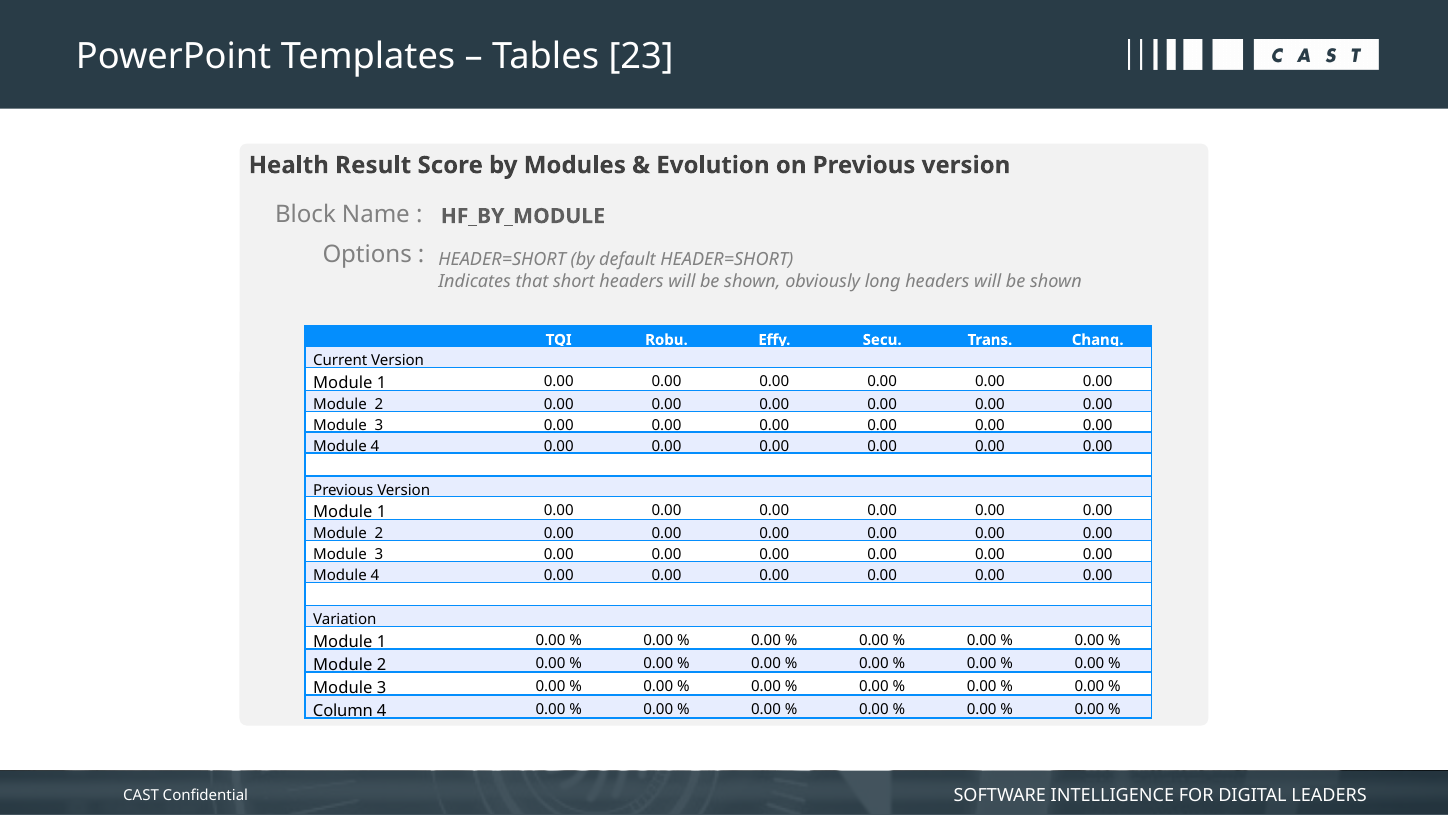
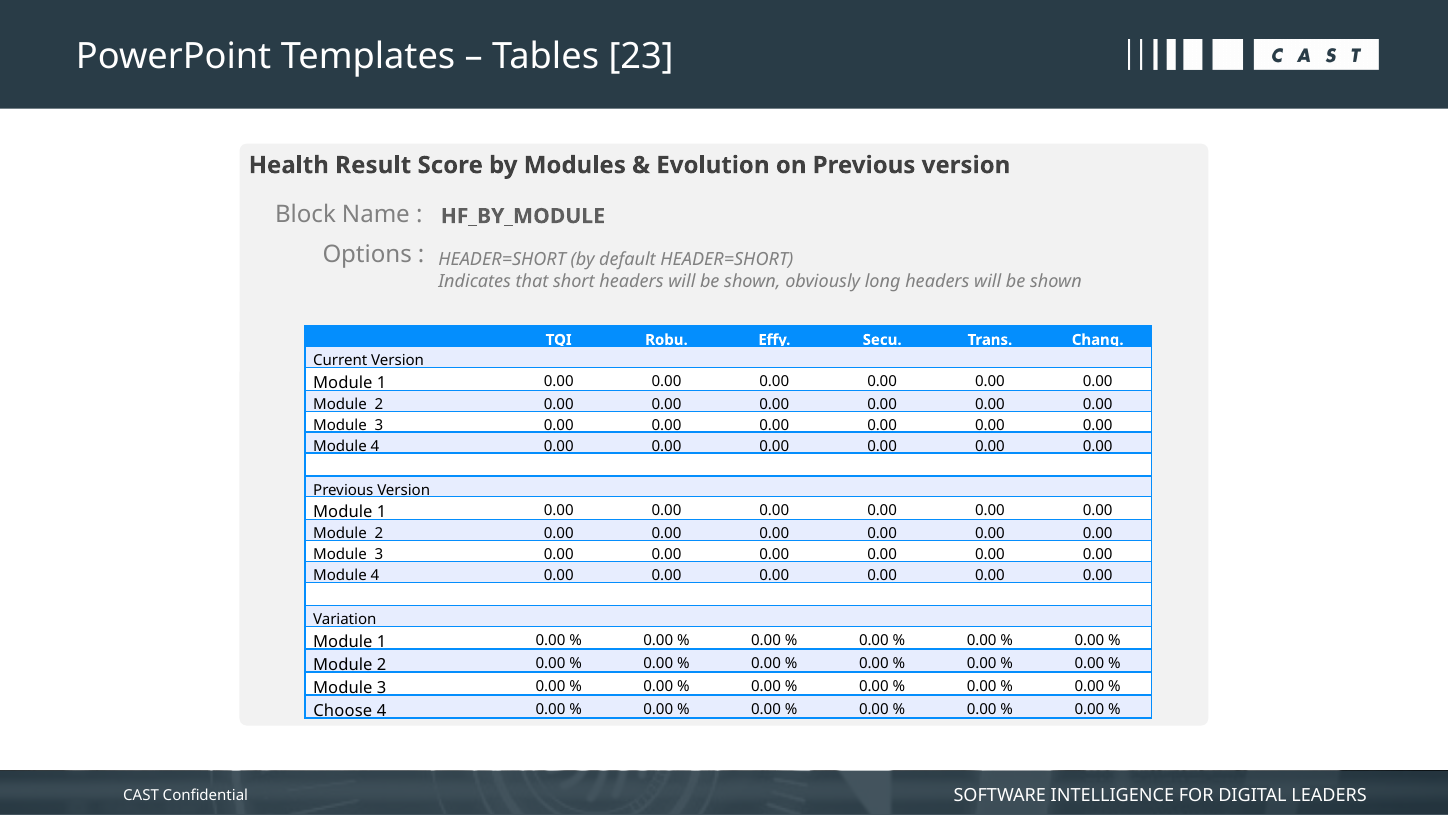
Column: Column -> Choose (343, 710)
